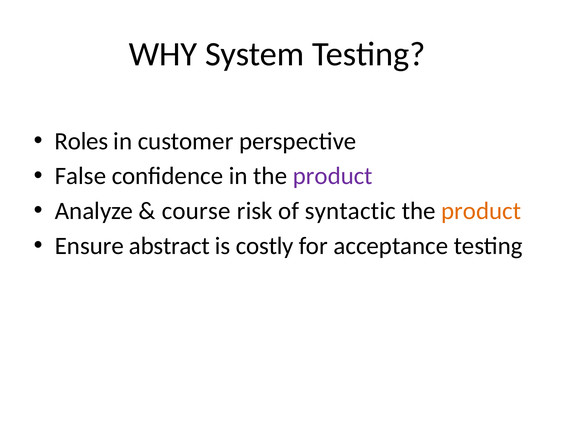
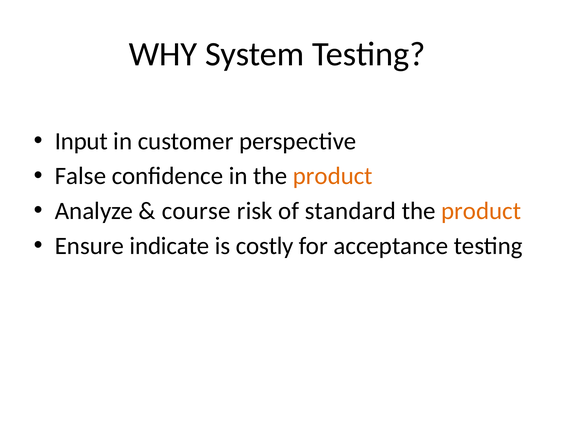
Roles: Roles -> Input (81, 141)
product colour: purple -> orange (333, 176)
syntactic: syntactic -> standard (350, 211)
abstract: abstract -> indicate (169, 246)
